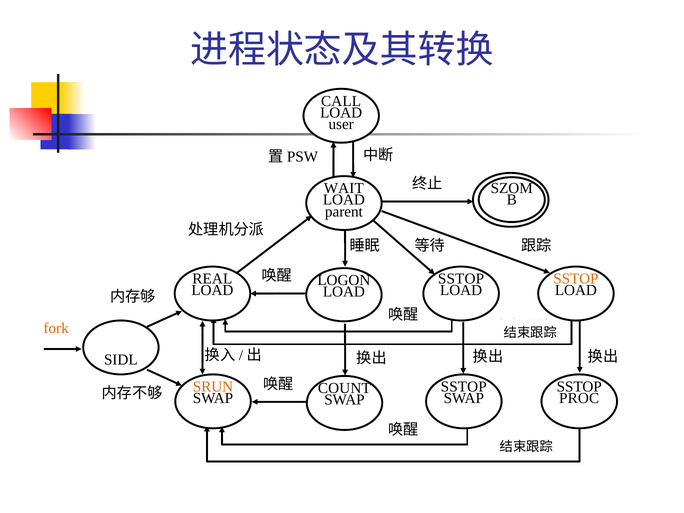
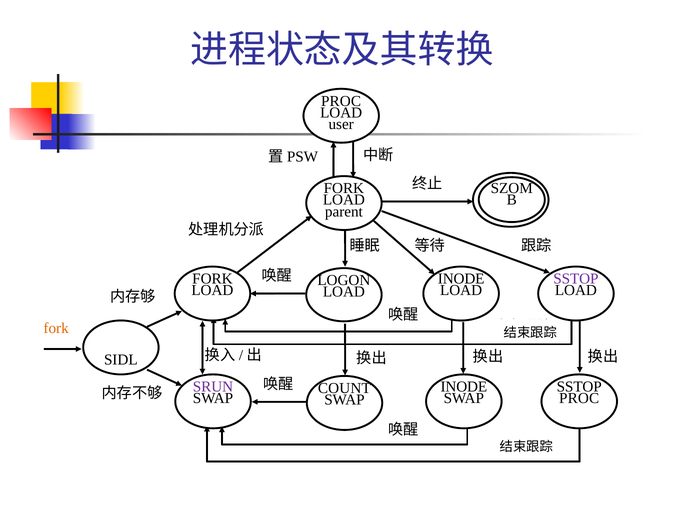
CALL: CALL -> PROC (341, 101)
WAIT: WAIT -> FORK (344, 188)
REAL: REAL -> FORK (212, 279)
SSTOP: SSTOP -> INODE (461, 279)
SSTOP colour: orange -> purple (576, 279)
SRUN colour: orange -> purple (213, 387)
SSTOP: SSTOP -> INODE (464, 387)
